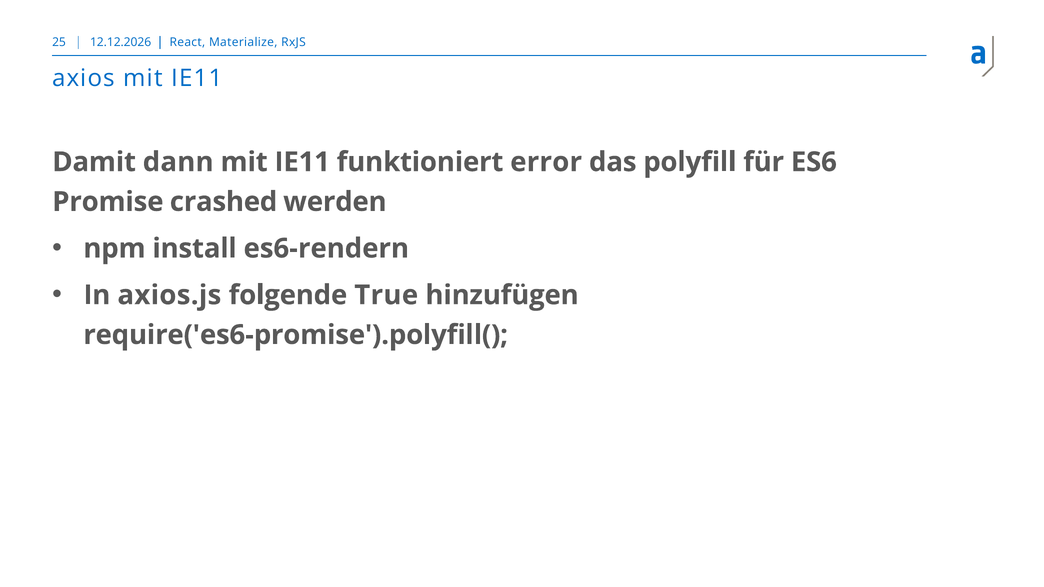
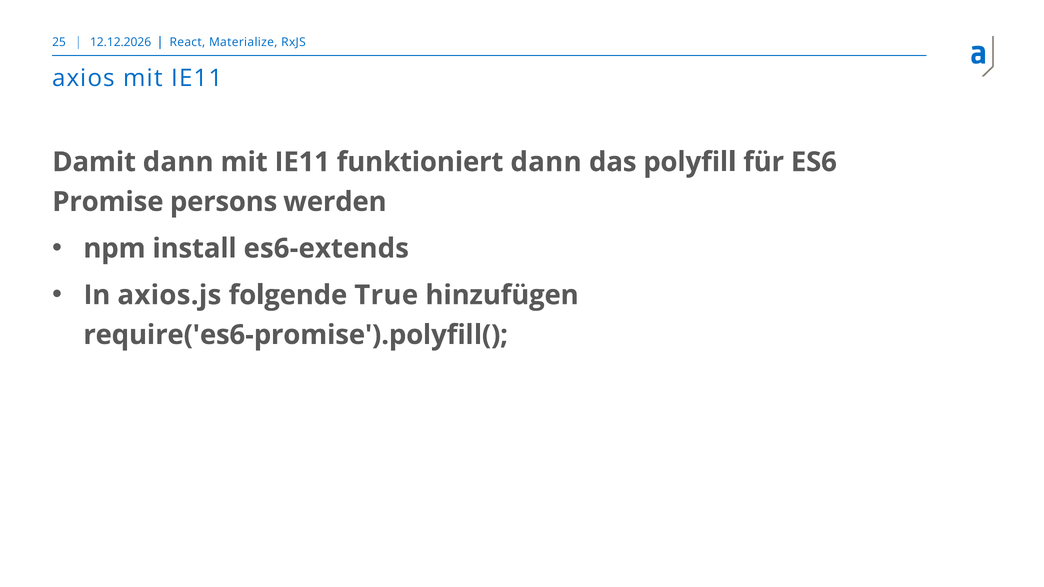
funktioniert error: error -> dann (546, 162)
crashed: crashed -> persons (224, 202)
es6-rendern: es6-rendern -> es6-extends (326, 249)
